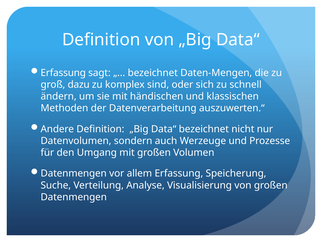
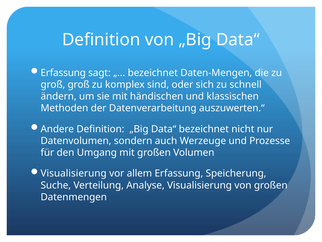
groß dazu: dazu -> groß (79, 84)
Datenmengen: Datenmengen -> Visualisierung (74, 173)
